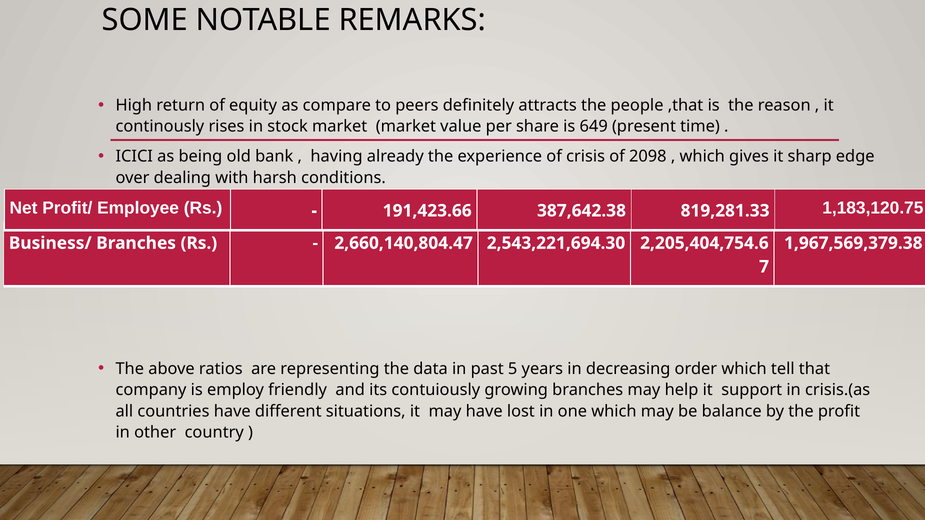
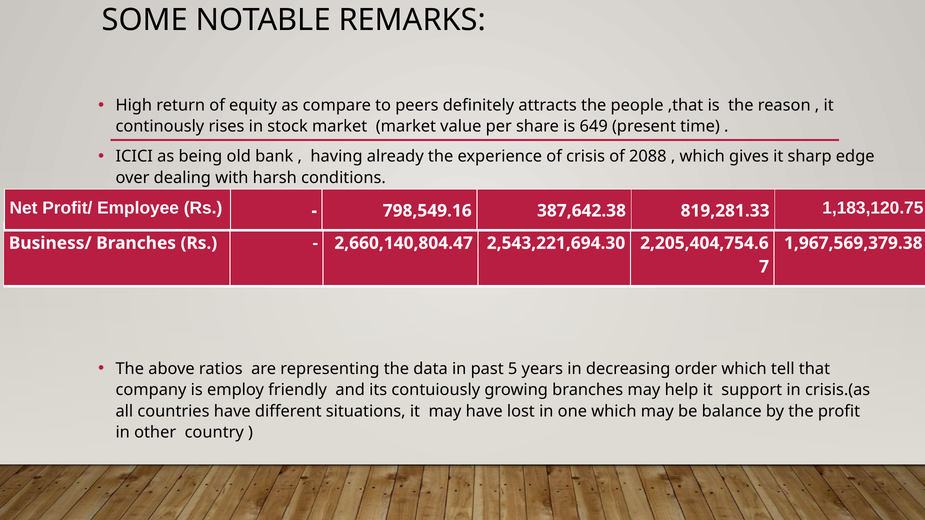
2098: 2098 -> 2088 (648, 157)
191,423.66: 191,423.66 -> 798,549.16 (427, 211)
